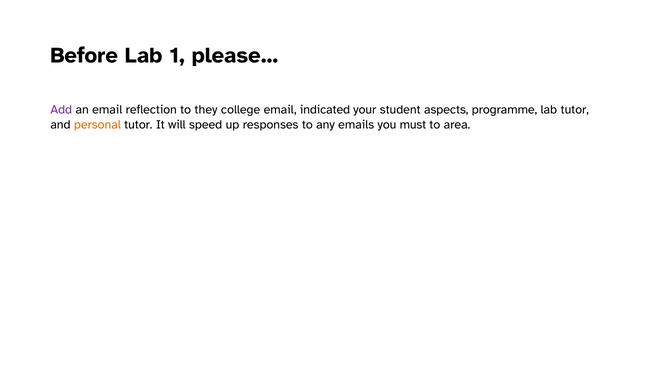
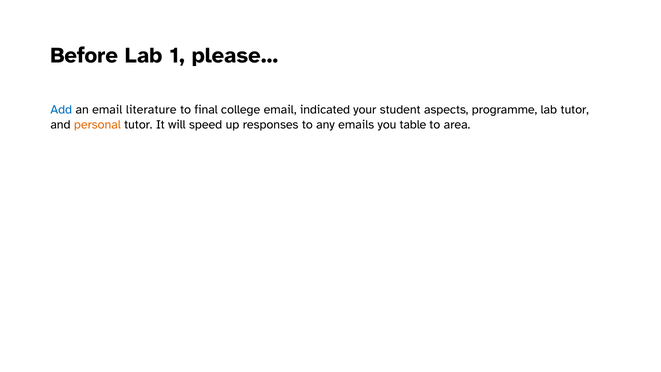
Add colour: purple -> blue (61, 110)
reflection: reflection -> literature (151, 110)
they: they -> final (206, 110)
must: must -> table (413, 125)
